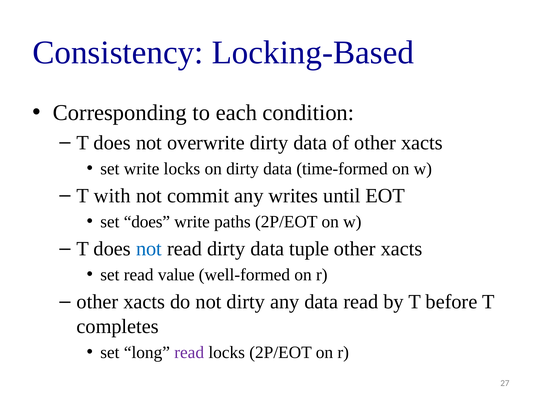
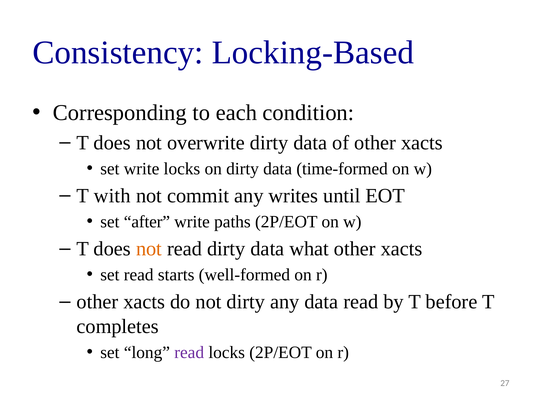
set does: does -> after (147, 222)
not colour: blue -> orange (149, 249)
tuple: tuple -> what (309, 249)
value: value -> starts (176, 275)
